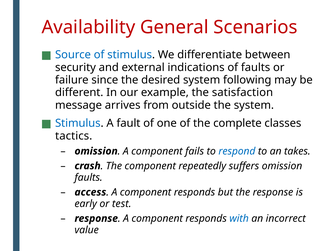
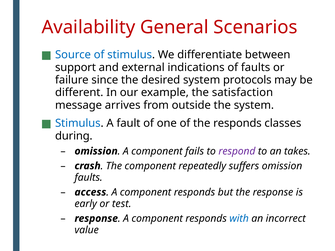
security: security -> support (76, 67)
following: following -> protocols (247, 80)
the complete: complete -> responds (237, 123)
tactics: tactics -> during (74, 136)
respond colour: blue -> purple (237, 151)
